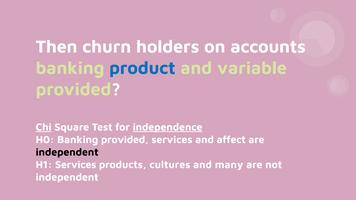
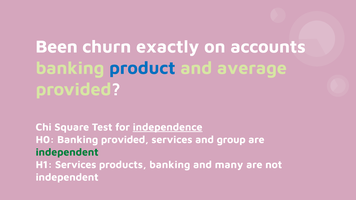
Then: Then -> Been (57, 47)
holders: holders -> exactly (168, 47)
variable: variable -> average (252, 68)
Chi underline: present -> none (44, 127)
affect: affect -> group (231, 140)
independent colour: black -> green (67, 152)
products cultures: cultures -> banking (170, 165)
